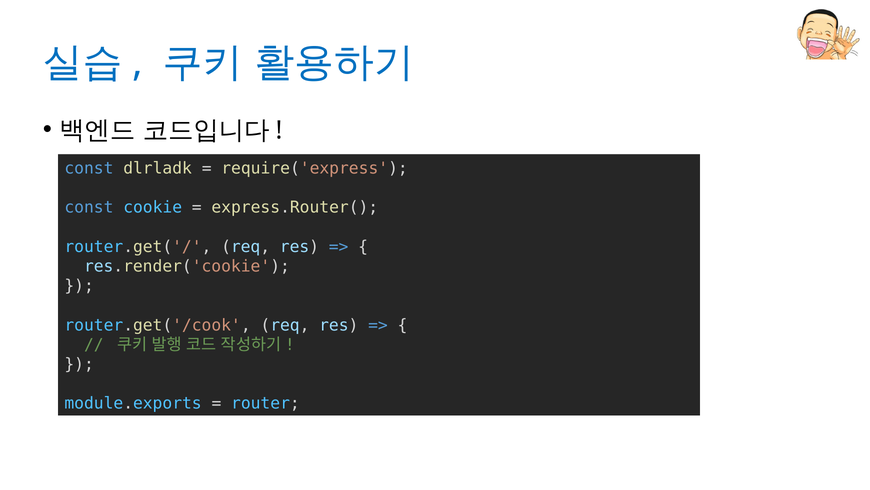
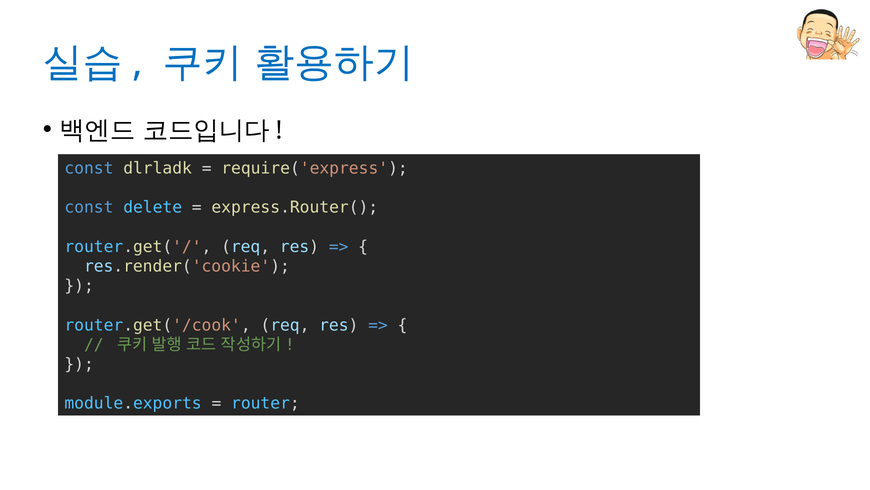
cookie: cookie -> delete (153, 207)
